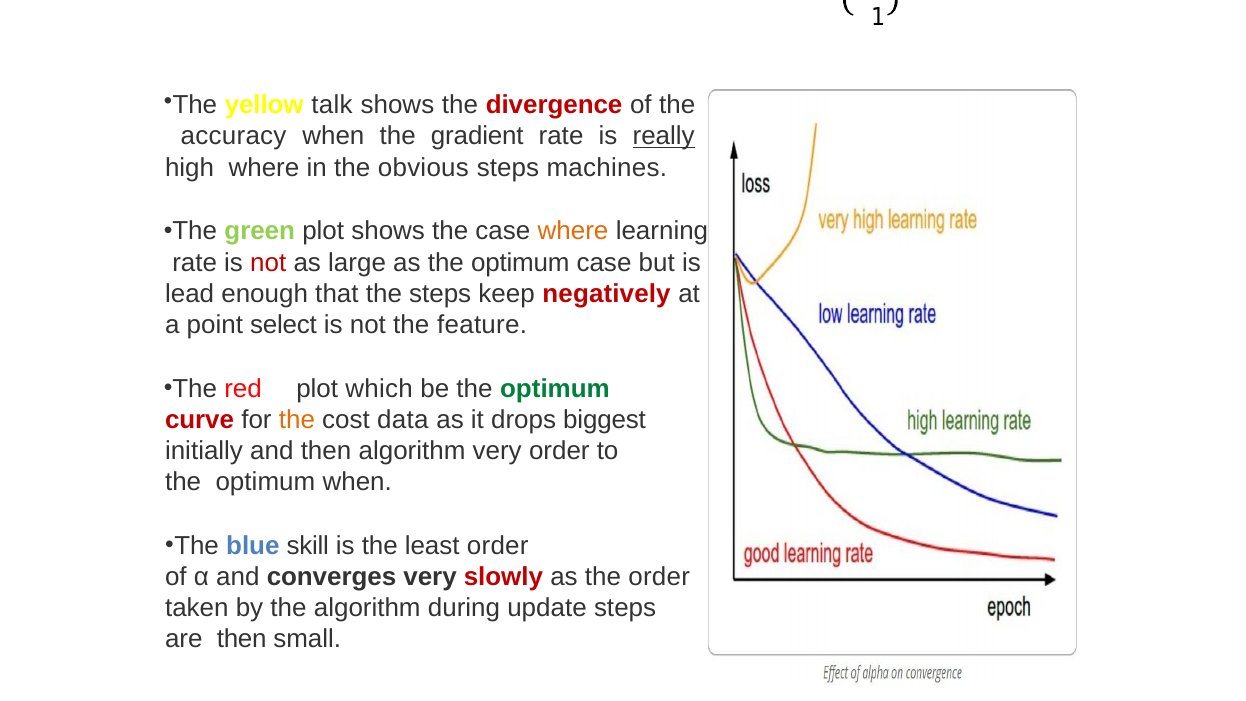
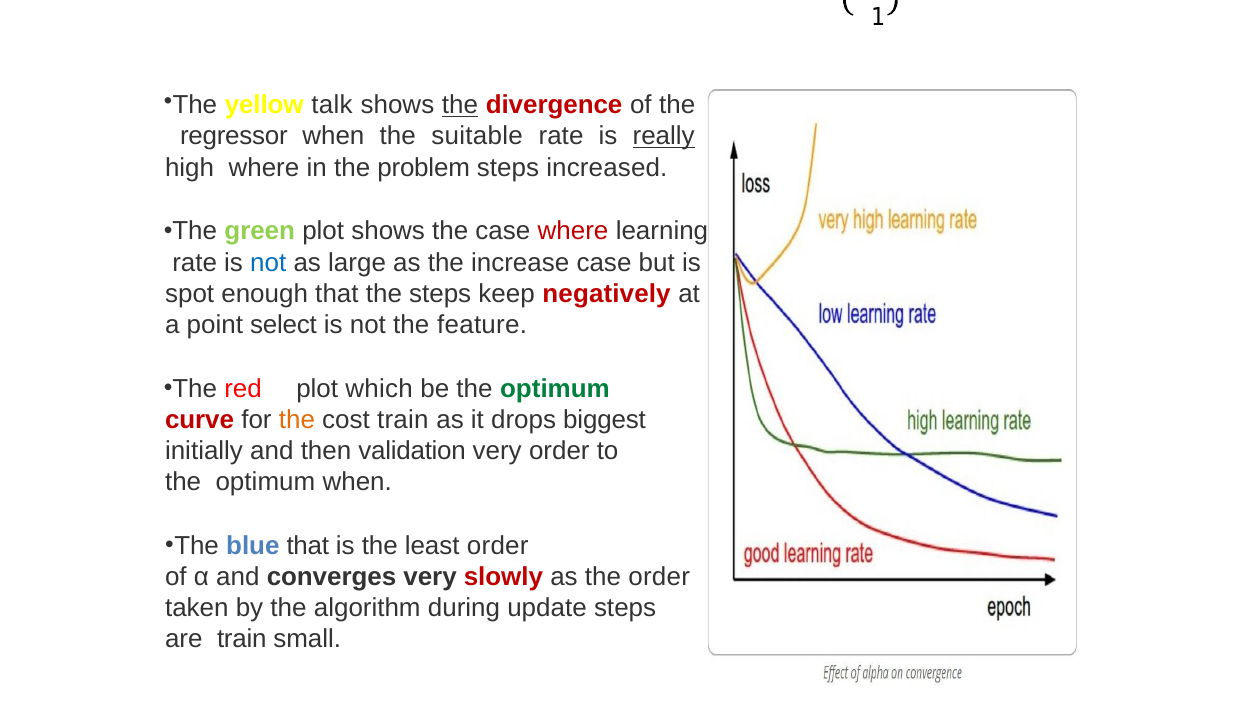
the underline: none -> present (460, 105)
accuracy: accuracy -> regressor (234, 136)
gradient: gradient -> suitable (477, 136)
obvious: obvious -> problem (424, 168)
machines: machines -> increased (607, 168)
where colour: orange -> red (573, 231)
not colour: red -> blue (268, 262)
as the optimum: optimum -> increase (520, 262)
lead: lead -> spot (190, 294)
cost data: data -> train (403, 420)
then algorithm: algorithm -> validation (412, 451)
blue skill: skill -> that (308, 546)
are then: then -> train (242, 639)
